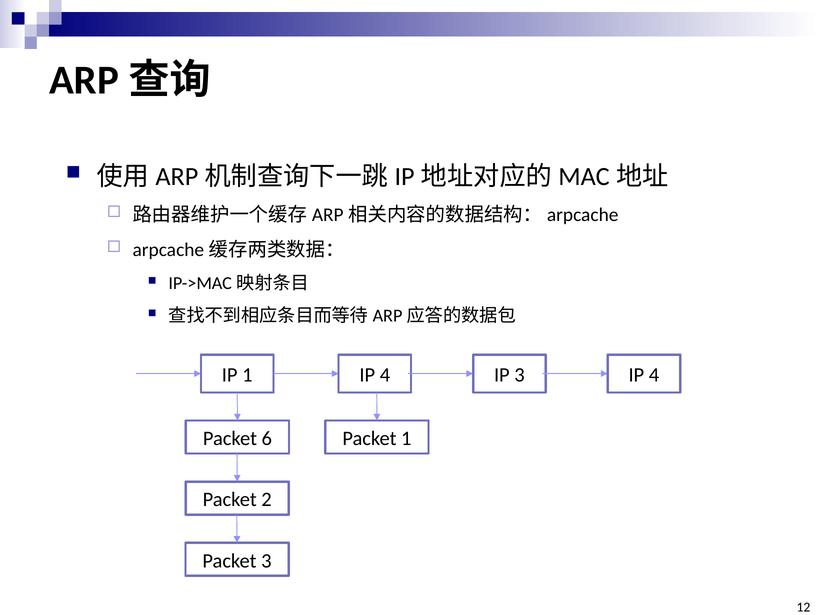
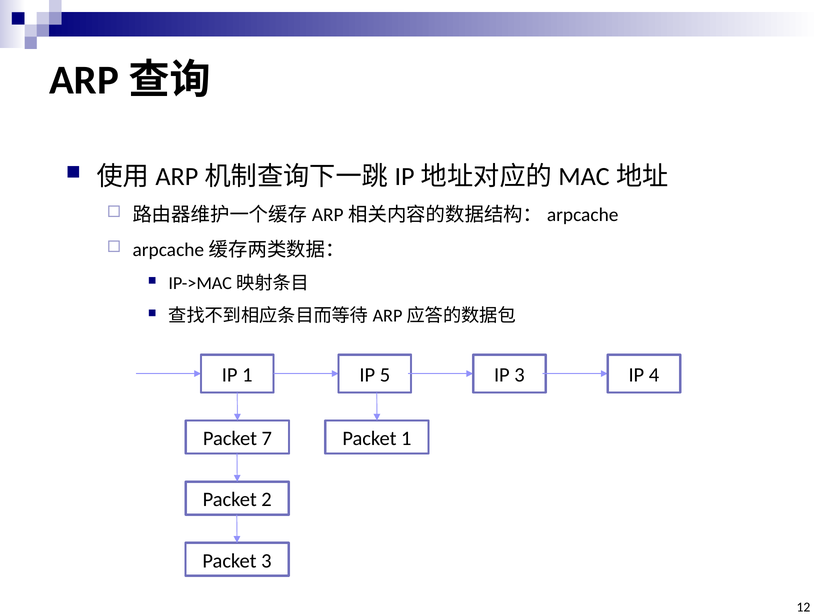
1 IP 4: 4 -> 5 (385, 375)
6: 6 -> 7 (267, 438)
